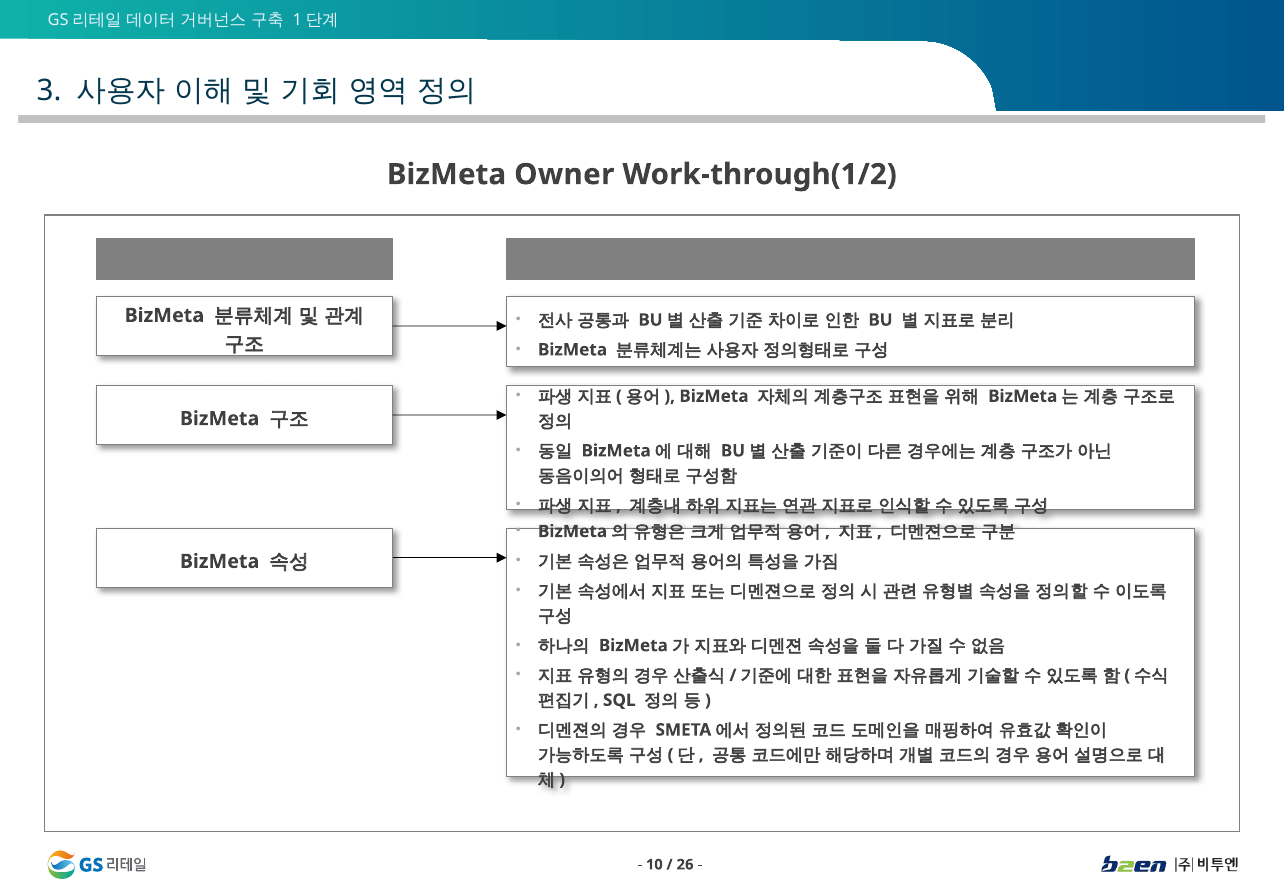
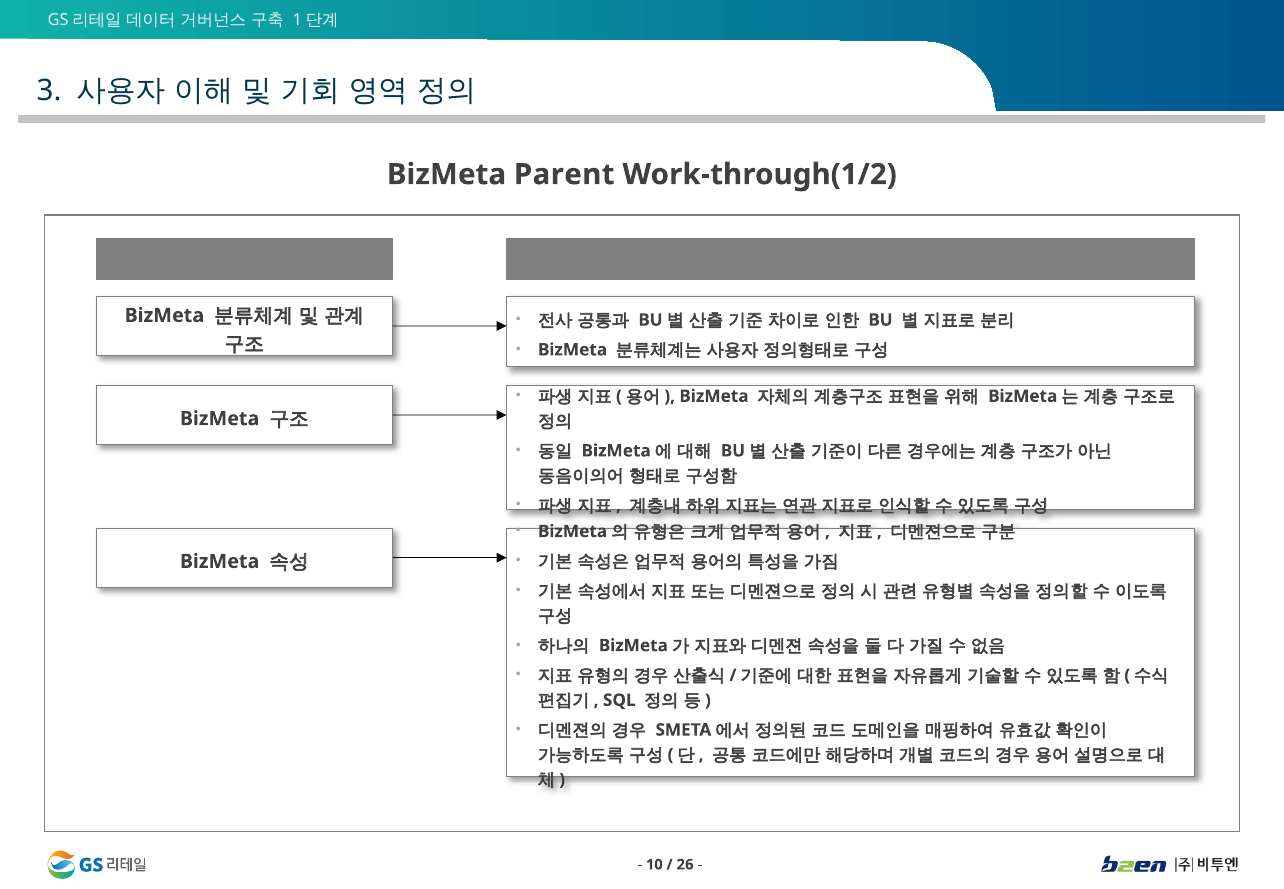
Owner: Owner -> Parent (564, 174)
